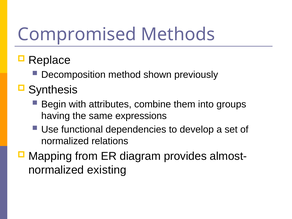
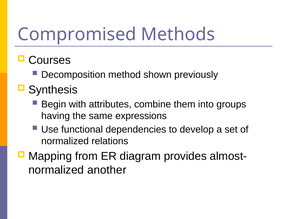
Replace: Replace -> Courses (50, 60)
existing: existing -> another (107, 170)
